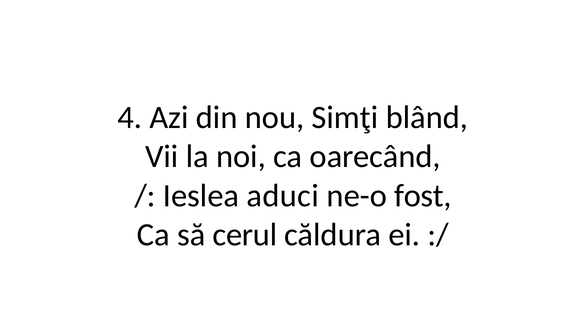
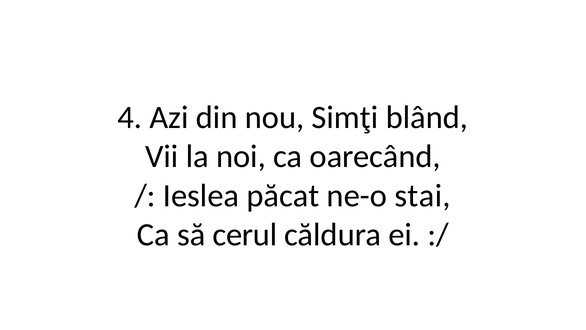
aduci: aduci -> păcat (283, 195)
fost: fost -> stai (423, 195)
